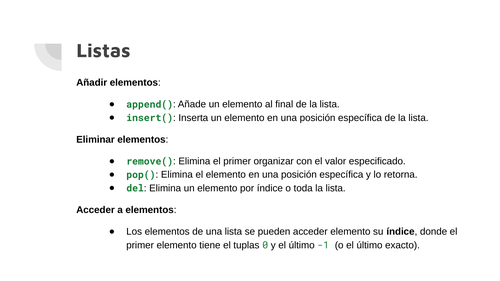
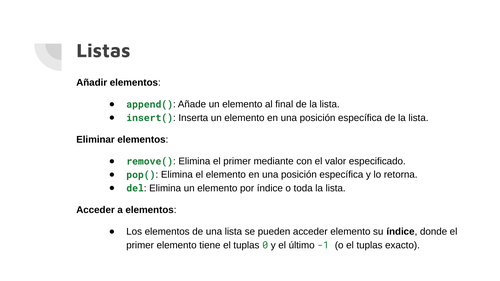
organizar: organizar -> mediante (274, 161)
o el último: último -> tuplas (370, 245)
